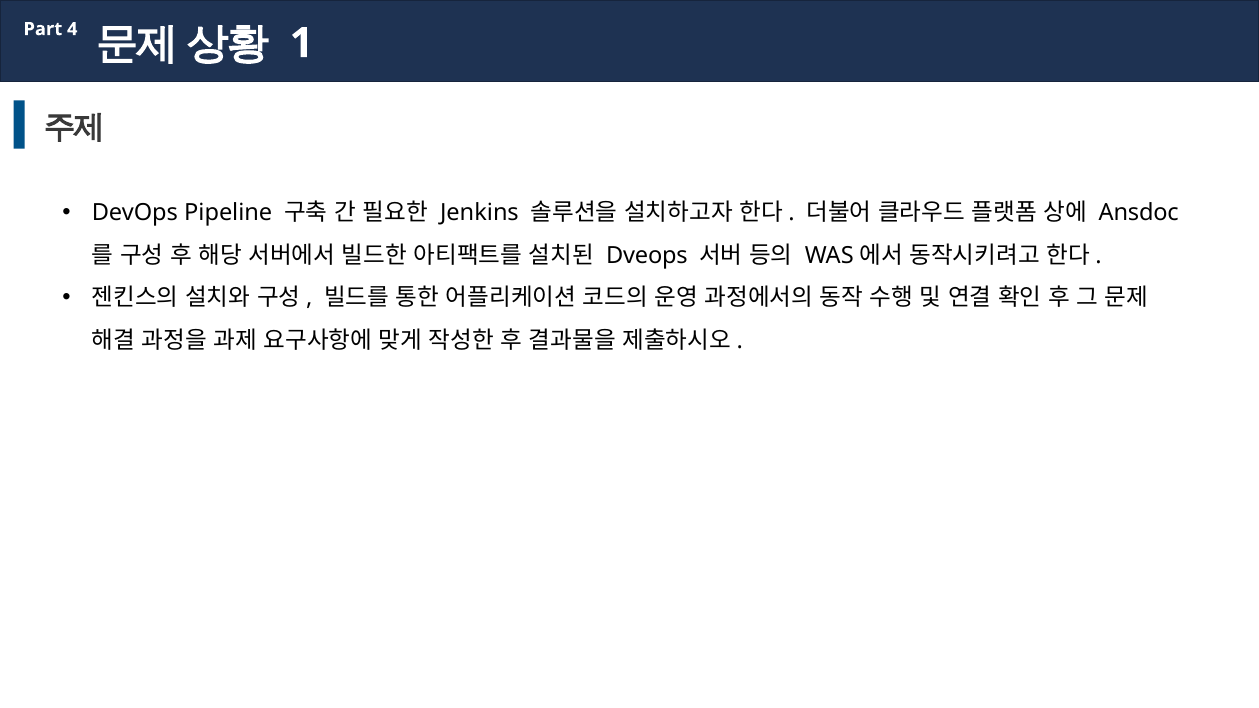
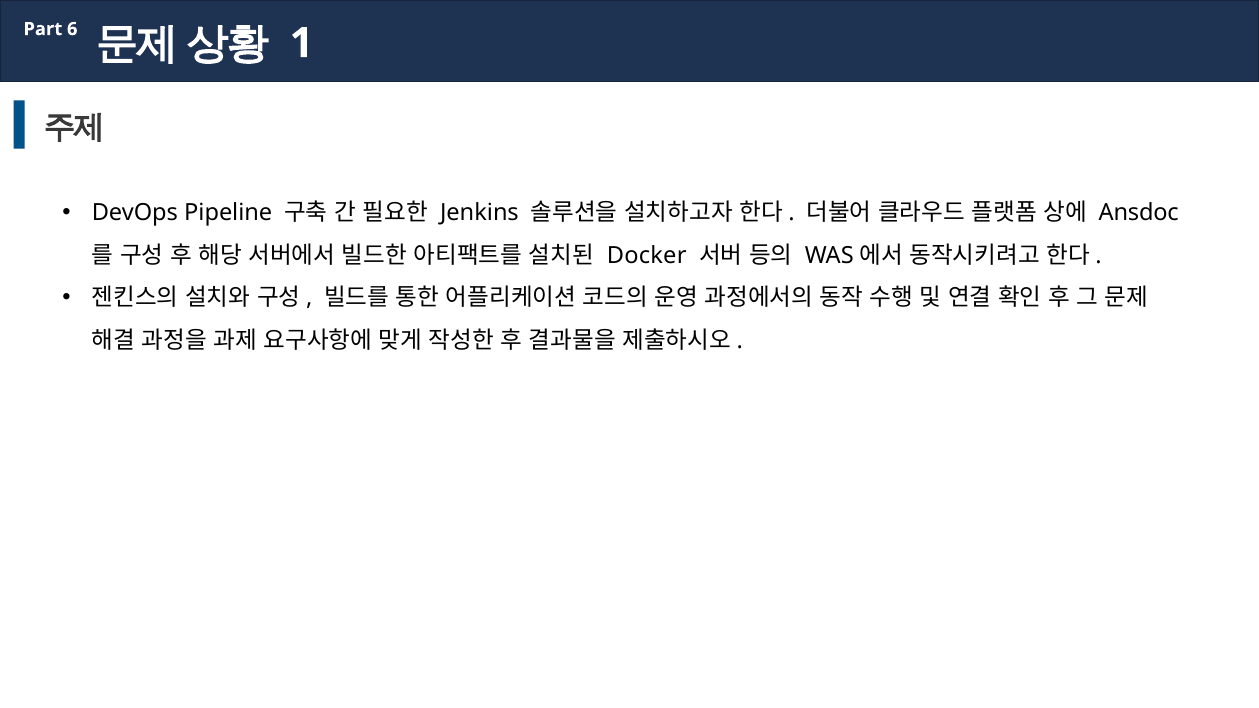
4: 4 -> 6 (72, 29)
Dveops: Dveops -> Docker (647, 256)
